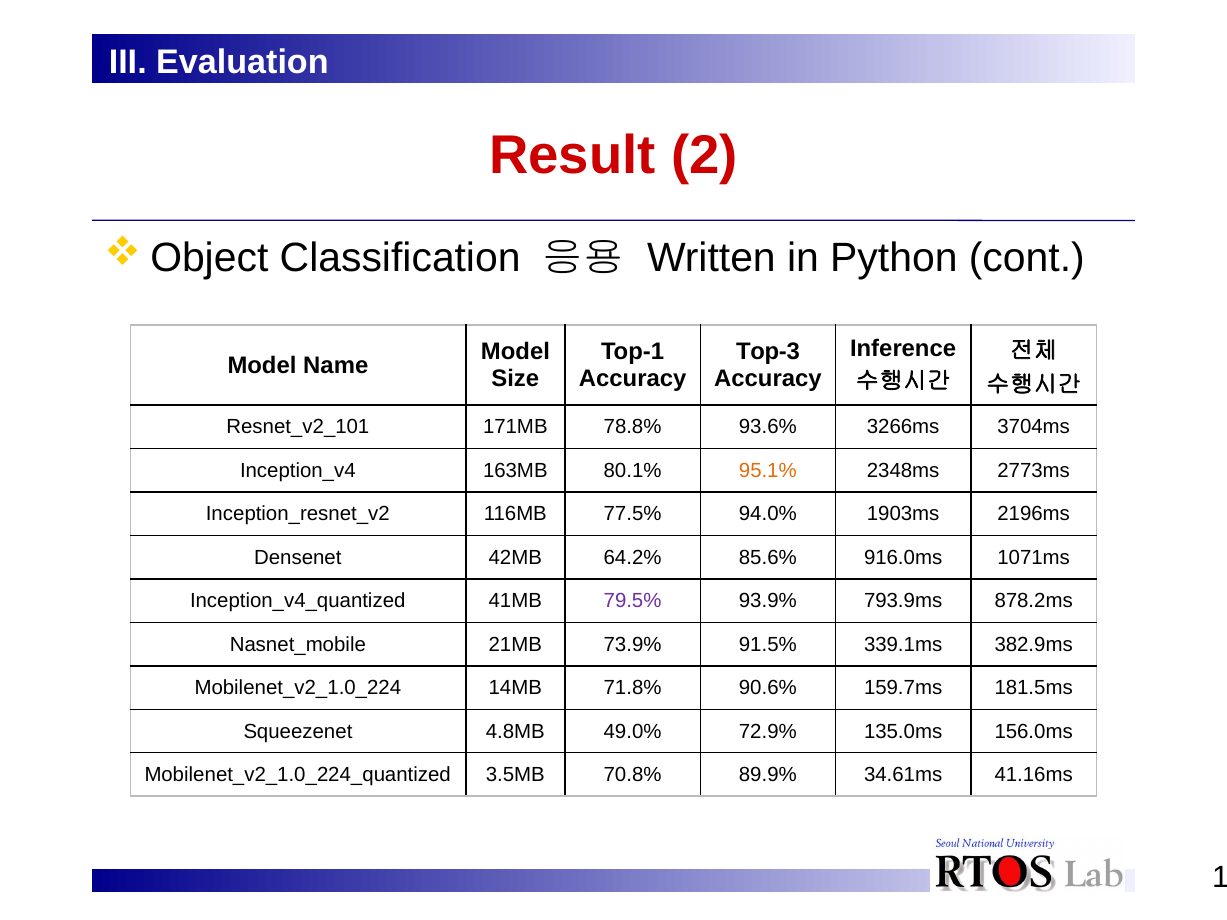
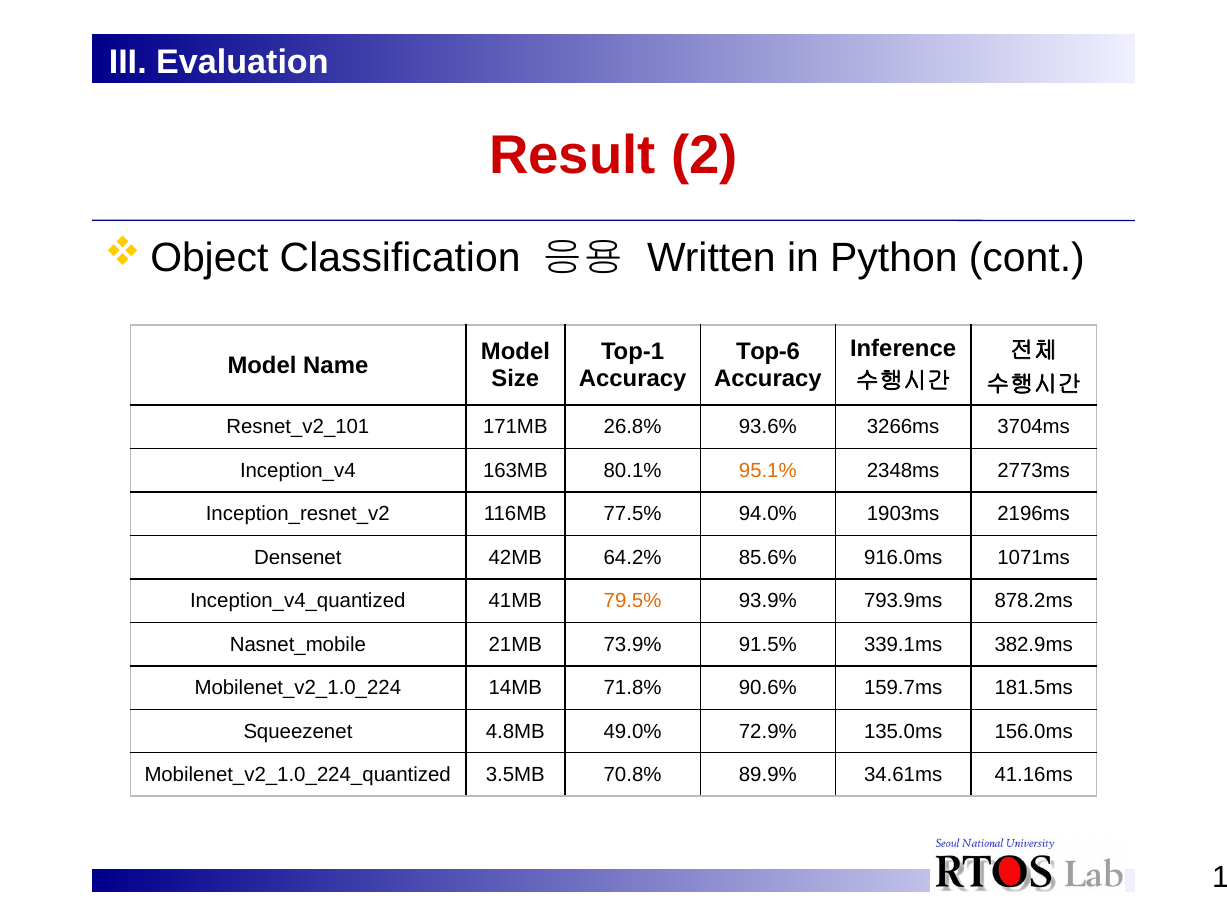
Top-3: Top-3 -> Top-6 (768, 352)
78.8%: 78.8% -> 26.8% (633, 427)
79.5% colour: purple -> orange (633, 601)
